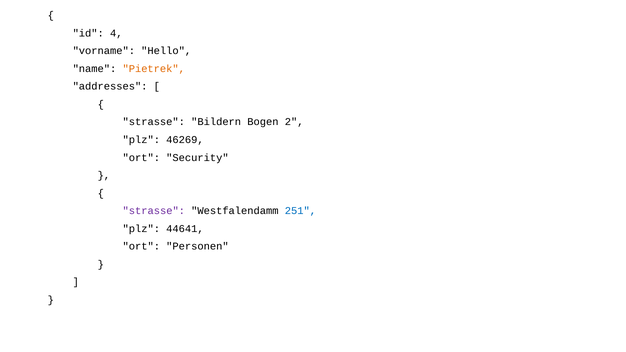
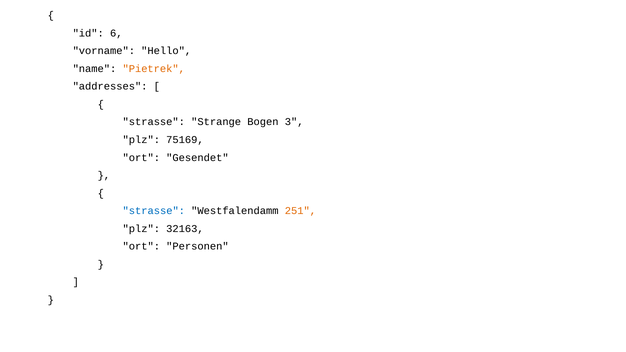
4: 4 -> 6 (116, 33)
Bildern: Bildern -> Strange (216, 122)
2: 2 -> 3 (294, 122)
46269: 46269 -> 75169 (185, 140)
Security: Security -> Gesendet (197, 158)
strasse colour: purple -> blue (154, 211)
251 colour: blue -> orange (300, 211)
44641: 44641 -> 32163 (185, 229)
